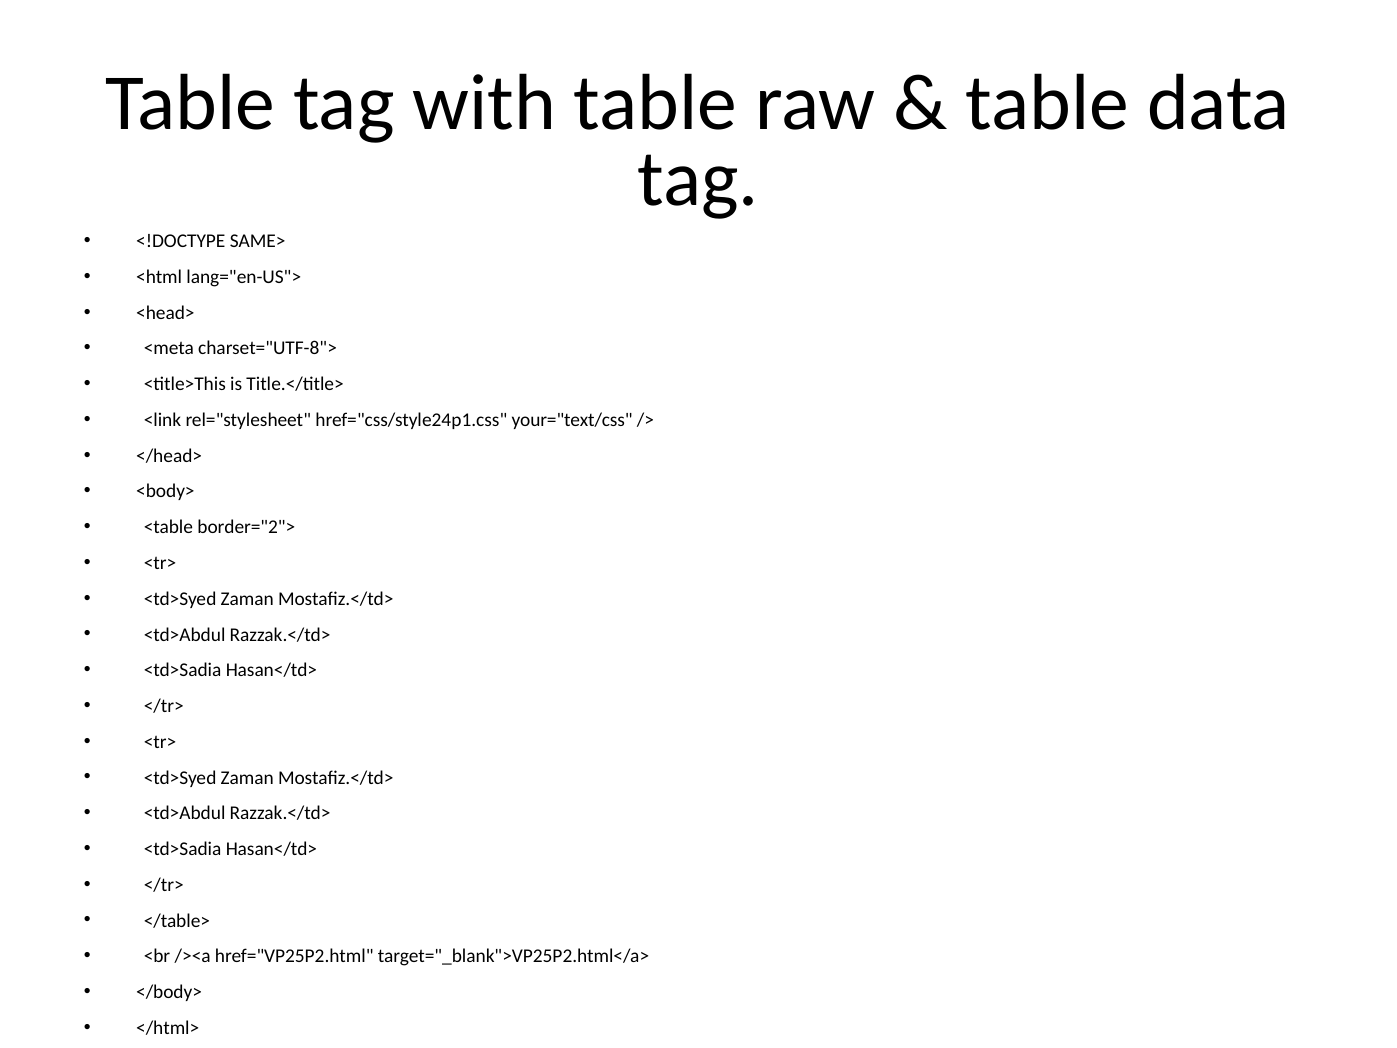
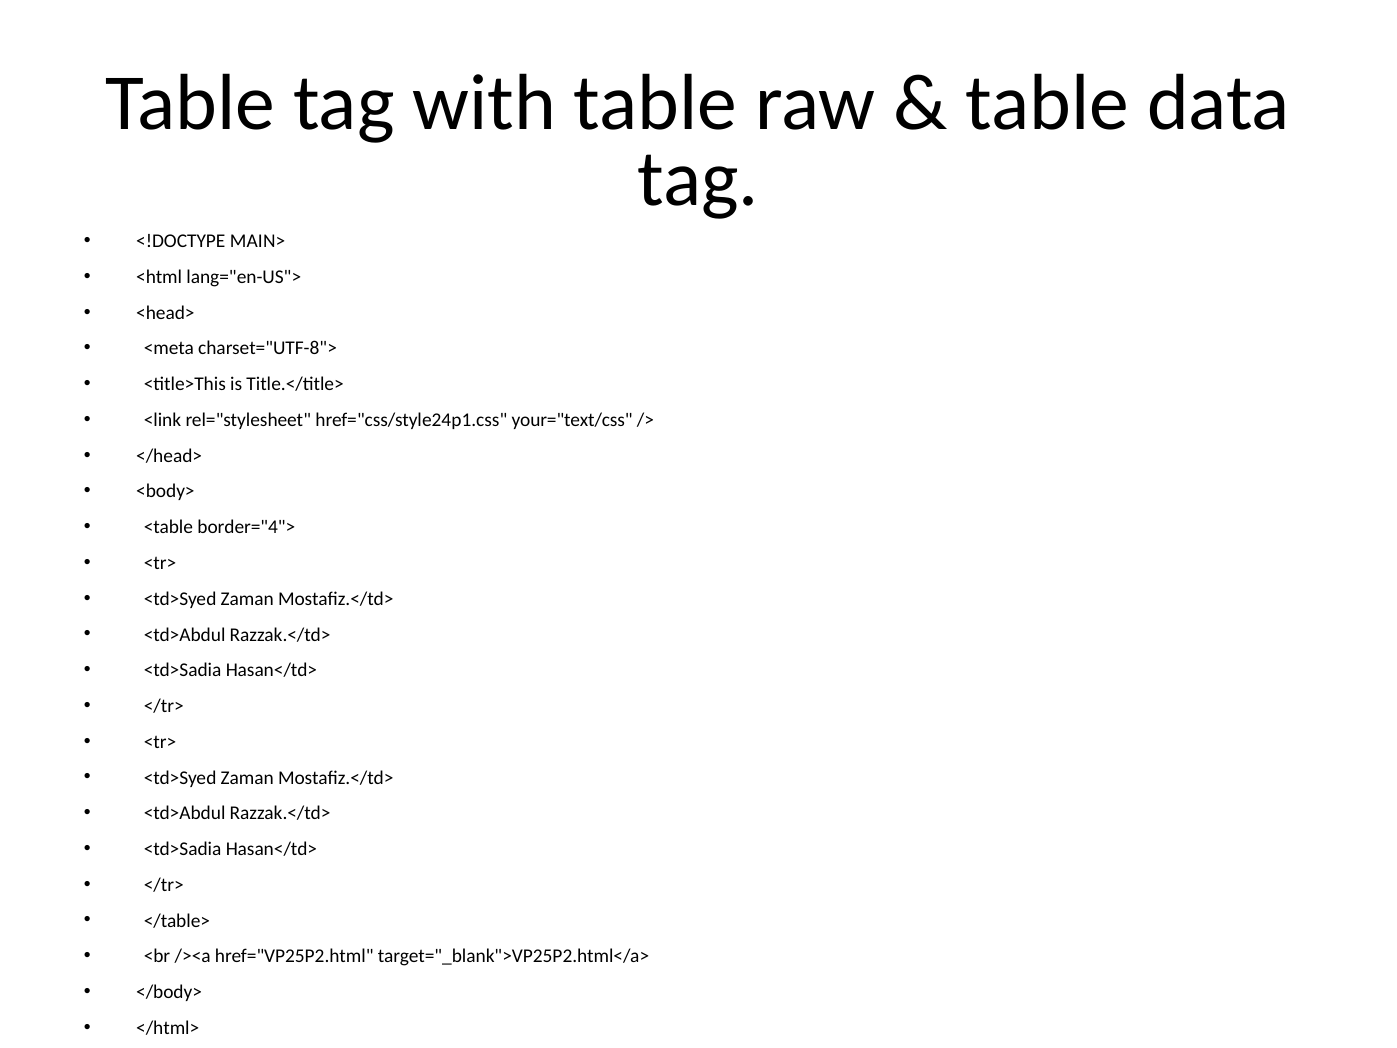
SAME>: SAME> -> MAIN> (258, 241)
border="2">: border="2"> -> border="4"> (246, 527)
